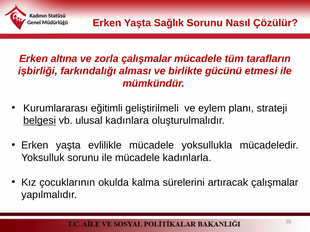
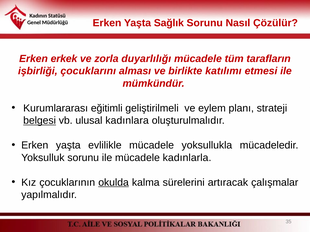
altına: altına -> erkek (64, 59)
zorla çalışmalar: çalışmalar -> duyarlılığı (146, 59)
farkındalığı: farkındalığı -> çocuklarını (88, 71)
gücünü: gücünü -> katılımı (223, 71)
okulda underline: none -> present (114, 183)
